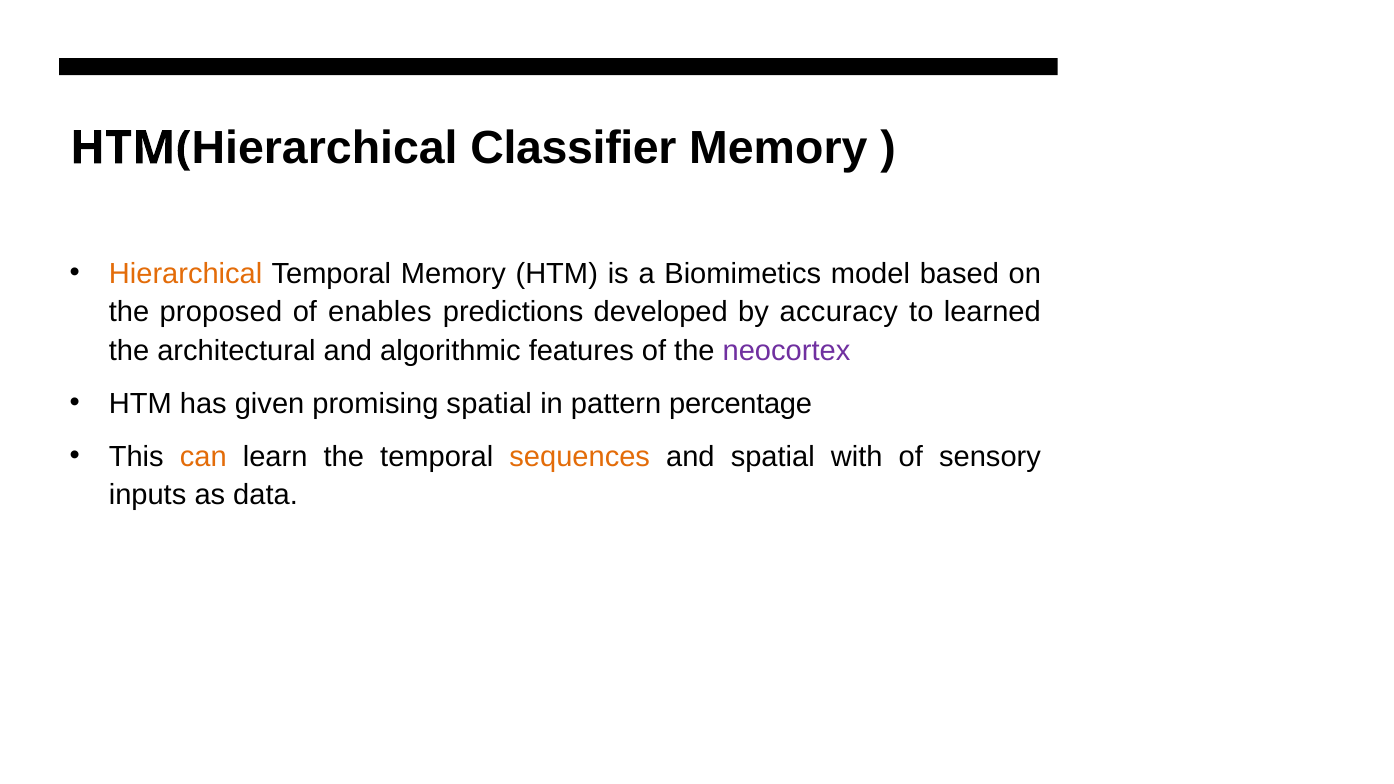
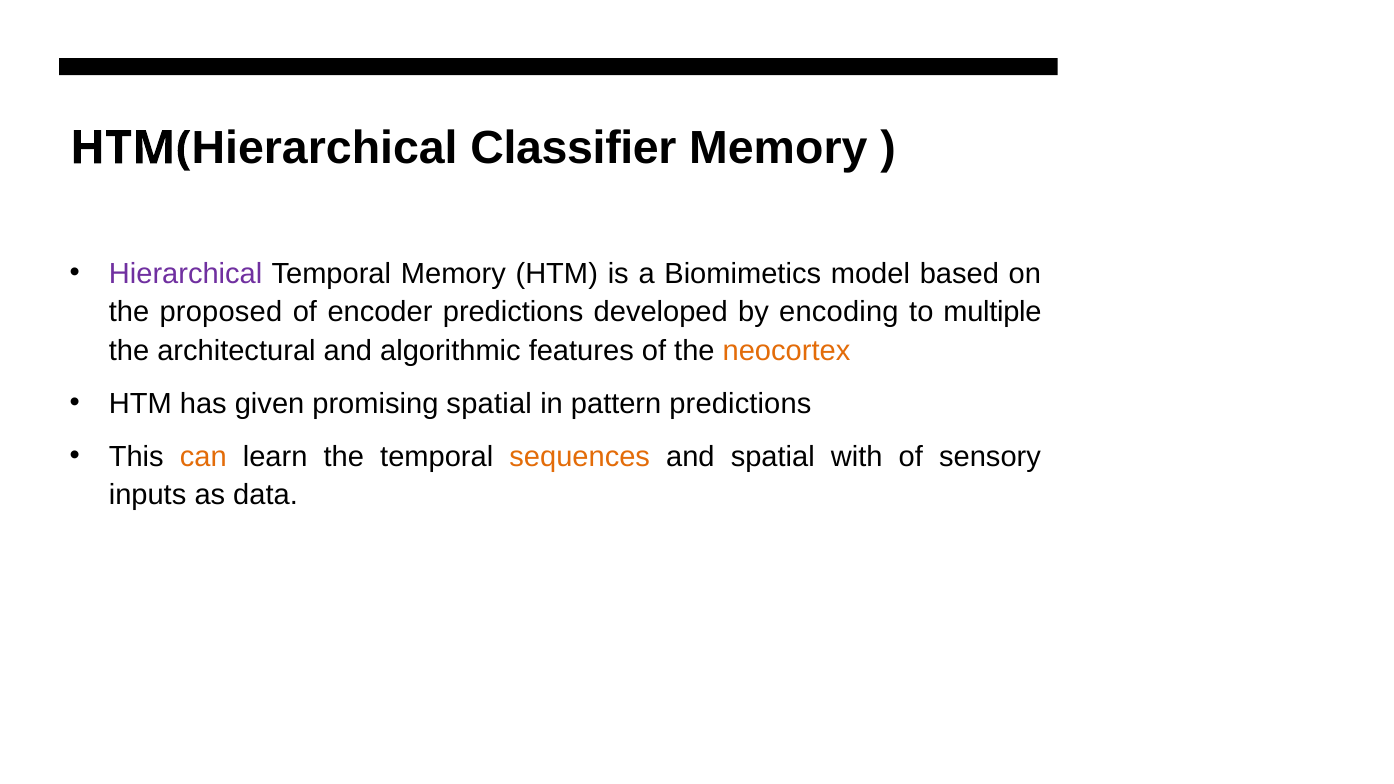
Hierarchical colour: orange -> purple (186, 274)
enables: enables -> encoder (380, 312)
accuracy: accuracy -> encoding (839, 312)
learned: learned -> multiple (992, 312)
neocortex colour: purple -> orange (786, 351)
pattern percentage: percentage -> predictions (740, 404)
